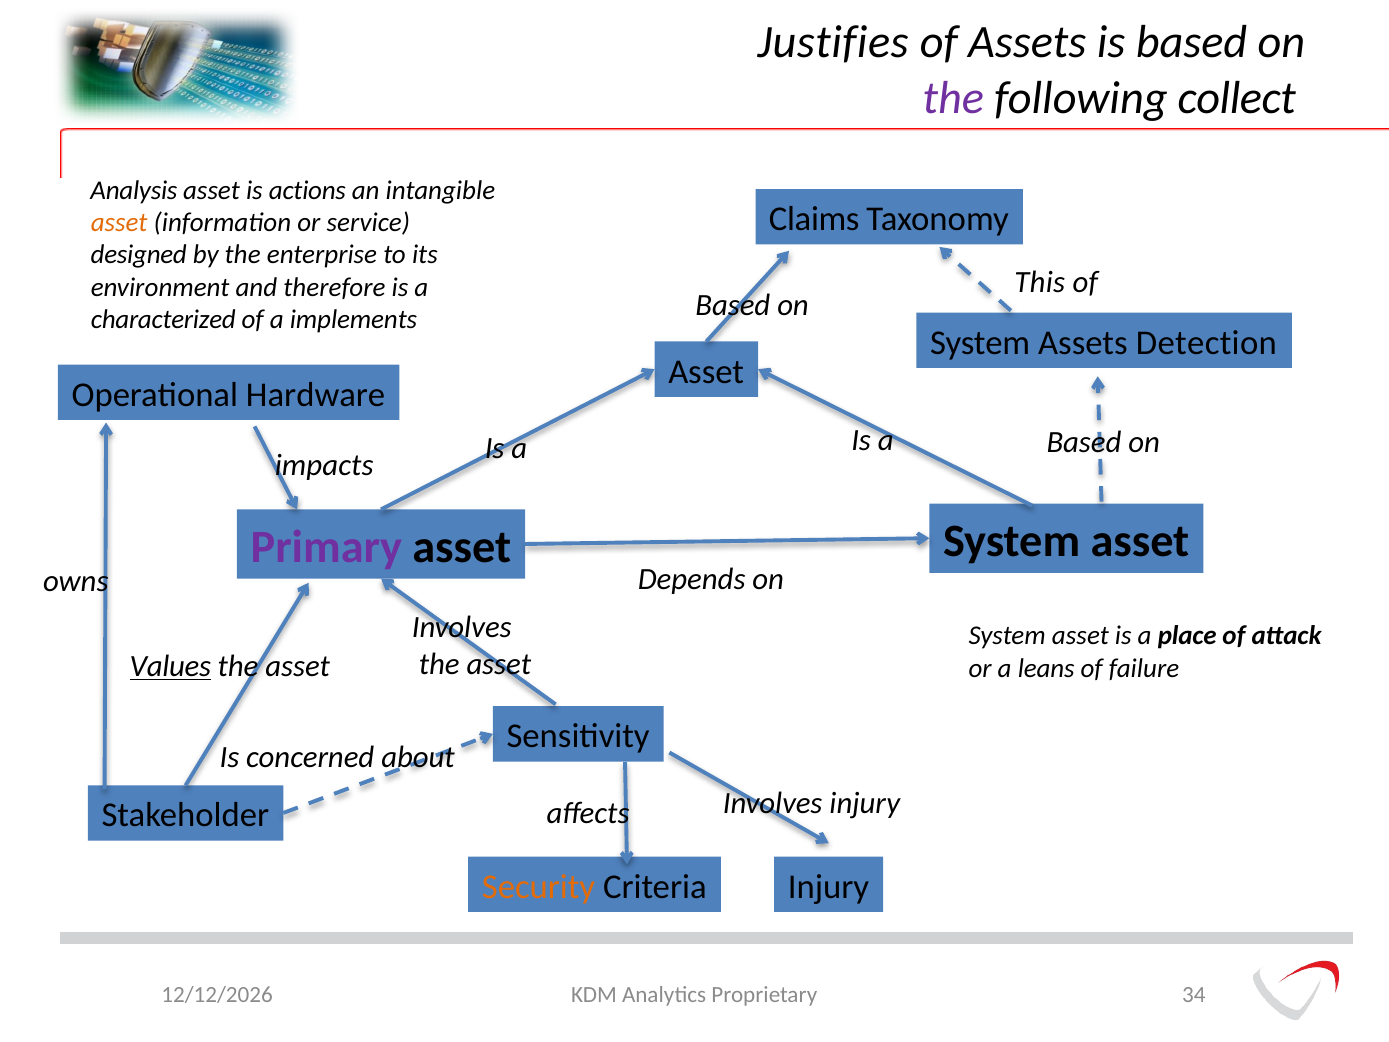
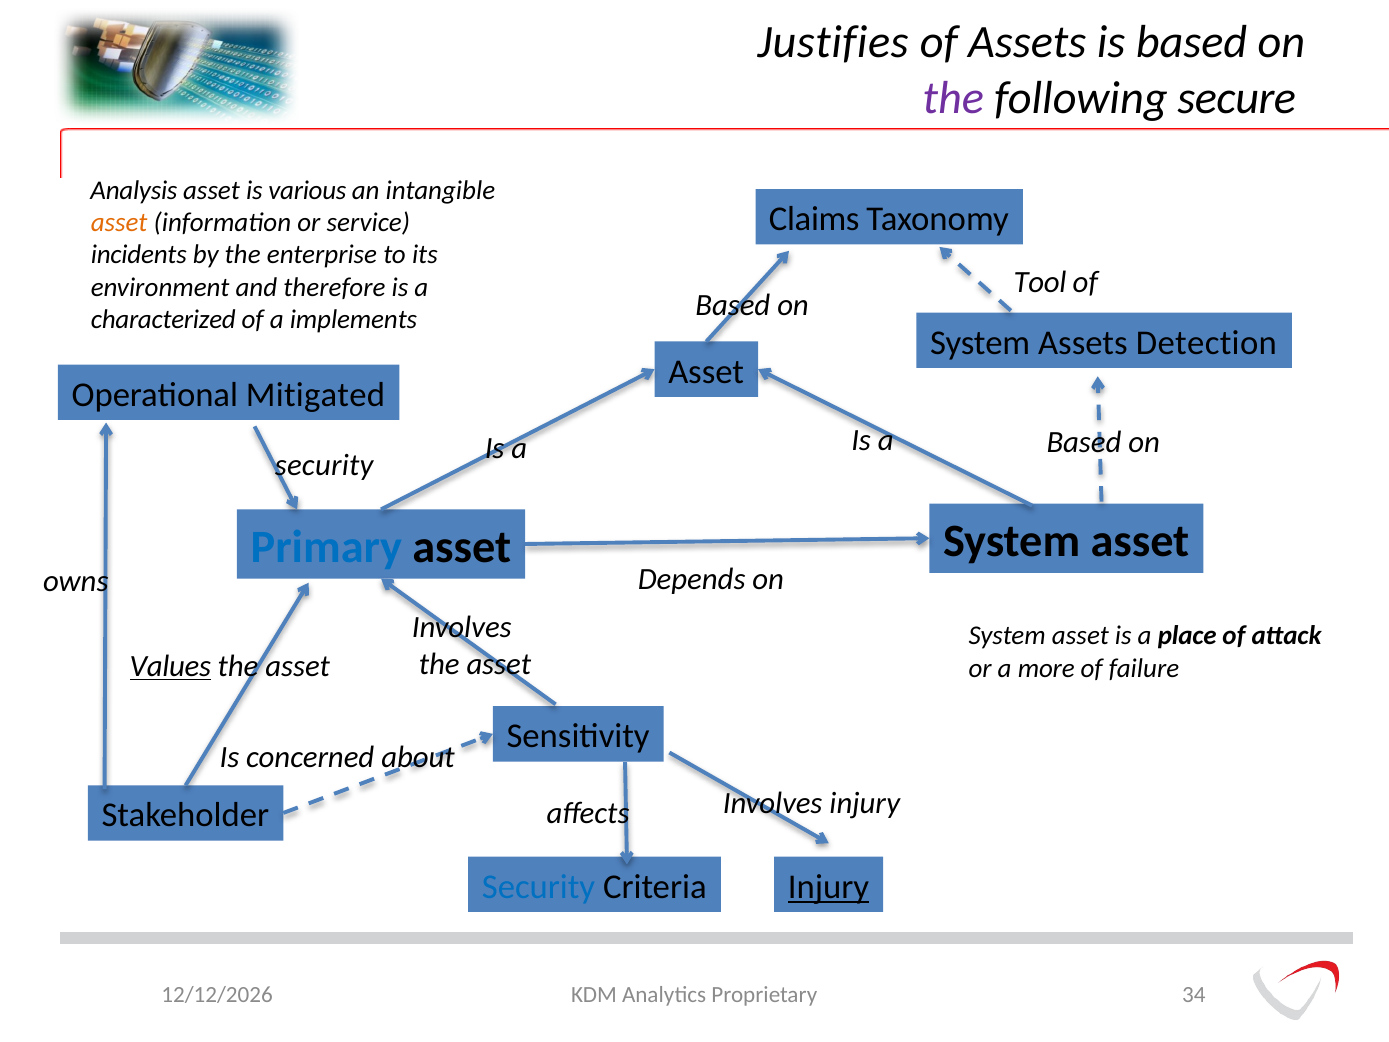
collect: collect -> secure (1237, 98)
actions: actions -> various (307, 190)
designed: designed -> incidents (139, 255)
This: This -> Tool (1040, 282)
Hardware: Hardware -> Mitigated (315, 395)
impacts: impacts -> security (324, 465)
Primary colour: purple -> blue (326, 547)
leans: leans -> more (1046, 668)
Security colour: orange -> blue (539, 887)
Injury underline: none -> present (829, 887)
